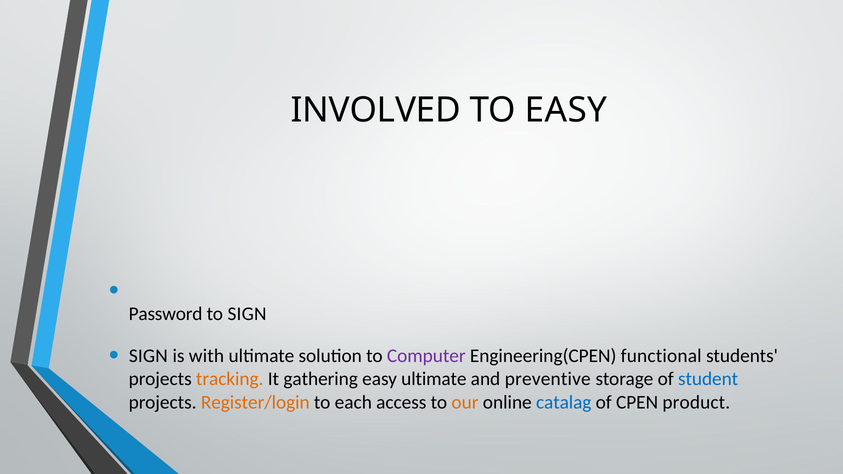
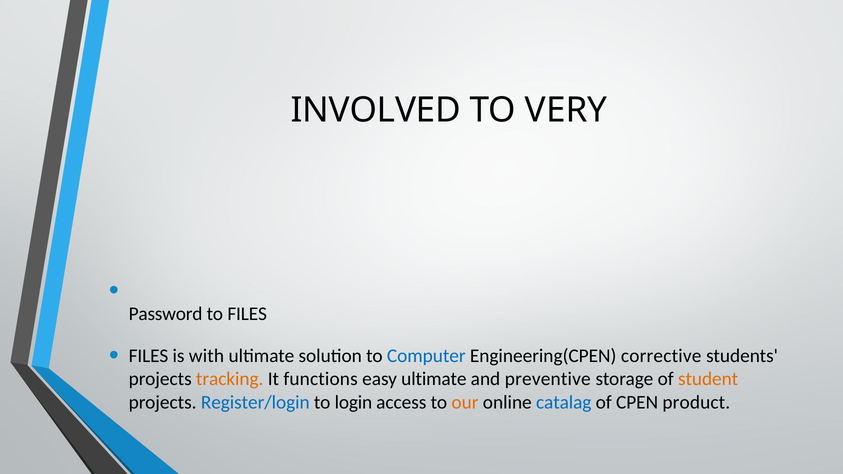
TO EASY: EASY -> VERY (566, 110)
to SIGN: SIGN -> FILES (247, 314)
SIGN: SIGN -> FILES (149, 356)
Computer colour: purple -> blue (426, 356)
functional: functional -> corrective (661, 356)
gathering: gathering -> functions (321, 379)
student colour: blue -> orange (708, 379)
Register/login colour: orange -> blue (255, 402)
each: each -> login (353, 402)
